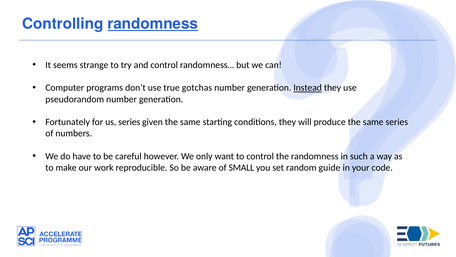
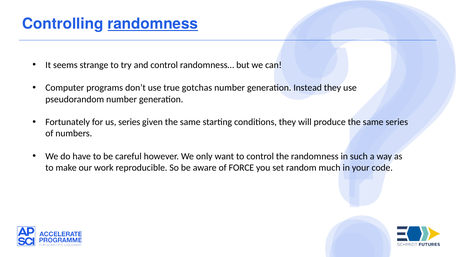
Instead underline: present -> none (308, 88)
SMALL: SMALL -> FORCE (241, 167)
guide: guide -> much (330, 167)
